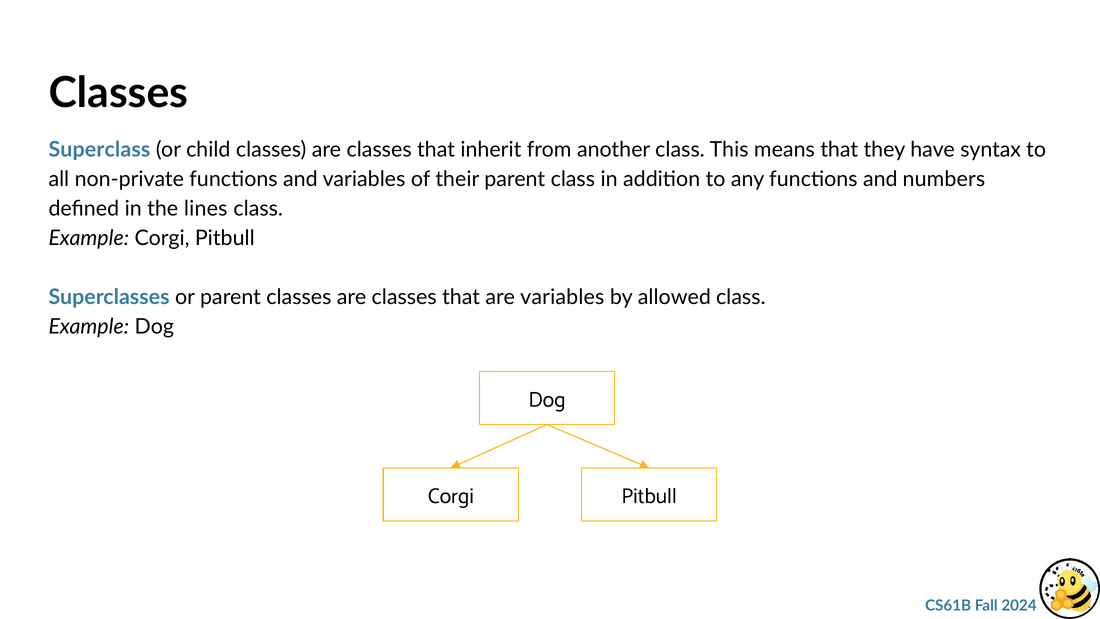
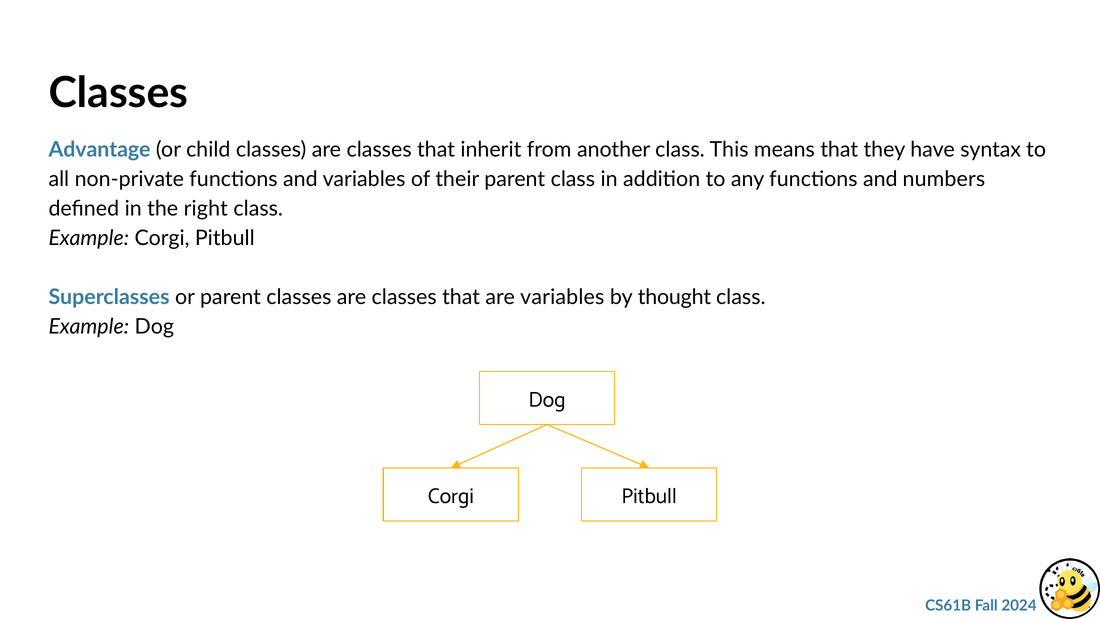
Superclass: Superclass -> Advantage (100, 149)
lines: lines -> right (206, 208)
allowed: allowed -> thought (674, 297)
